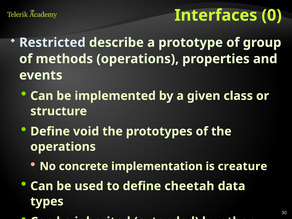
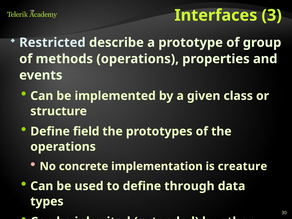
0: 0 -> 3 (272, 15)
void: void -> field (86, 131)
cheetah: cheetah -> through (189, 186)
